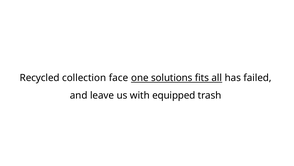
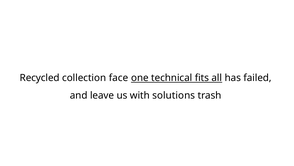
solutions: solutions -> technical (172, 77)
equipped: equipped -> solutions (174, 95)
